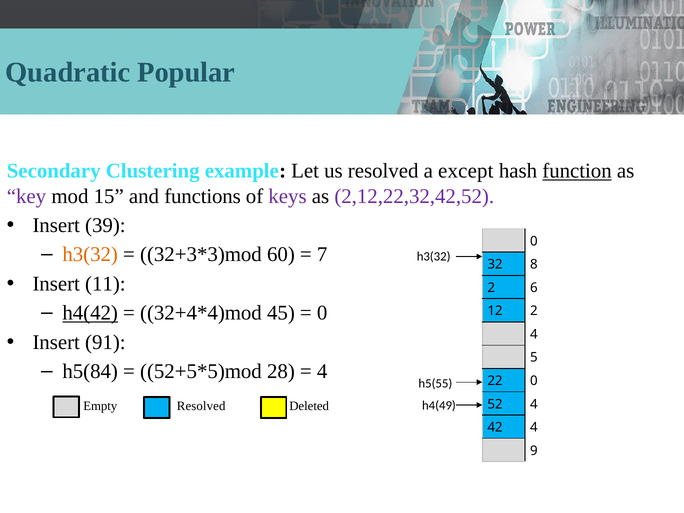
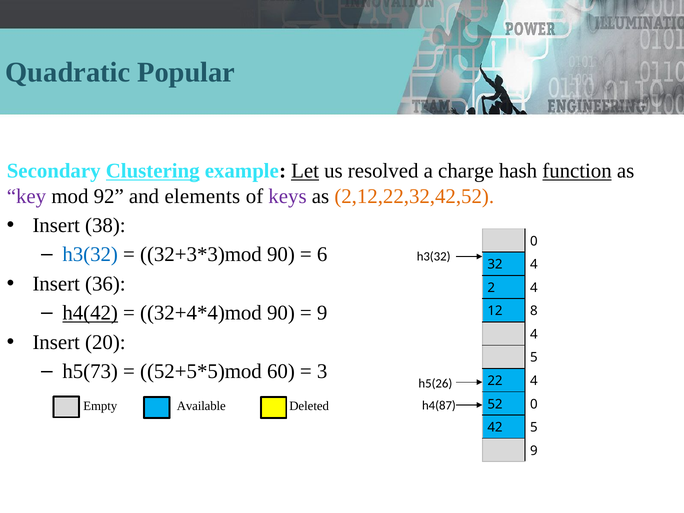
Clustering underline: none -> present (153, 171)
Let underline: none -> present (305, 171)
except: except -> charge (466, 171)
15: 15 -> 92 (109, 196)
functions: functions -> elements (202, 196)
2,12,22,32,42,52 colour: purple -> orange (414, 196)
39: 39 -> 38 (105, 225)
h3(32 colour: orange -> blue (90, 255)
60: 60 -> 90 (281, 255)
7: 7 -> 6 (322, 255)
32 8: 8 -> 4 (534, 265)
11: 11 -> 36 (105, 284)
2 6: 6 -> 4 (534, 288)
45: 45 -> 90 (281, 313)
0: 0 -> 9 (322, 313)
12 2: 2 -> 8 (534, 311)
91: 91 -> 20 (105, 342)
h5(84: h5(84 -> h5(73 (90, 371)
28: 28 -> 60 (281, 371)
4: 4 -> 3 (322, 371)
22 0: 0 -> 4 (534, 381)
h5(55: h5(55 -> h5(26 (435, 383)
Empty Resolved: Resolved -> Available (201, 406)
h4(49: h4(49 -> h4(87 (439, 405)
52 4: 4 -> 0 (534, 404)
42 4: 4 -> 5 (534, 427)
